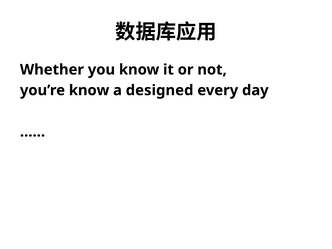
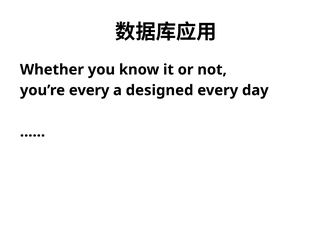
you’re know: know -> every (89, 90)
